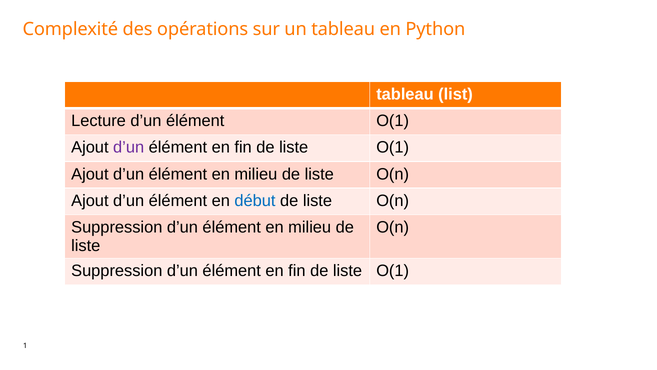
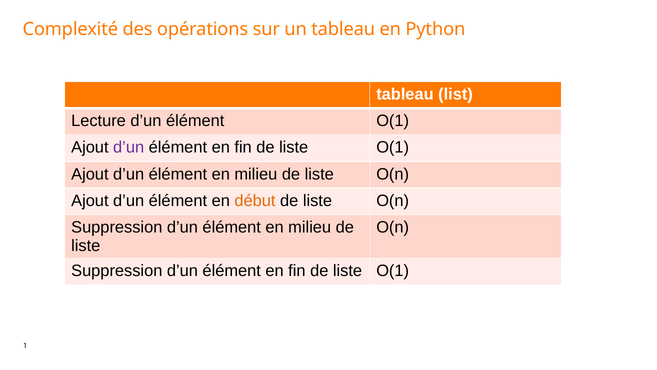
début colour: blue -> orange (255, 201)
